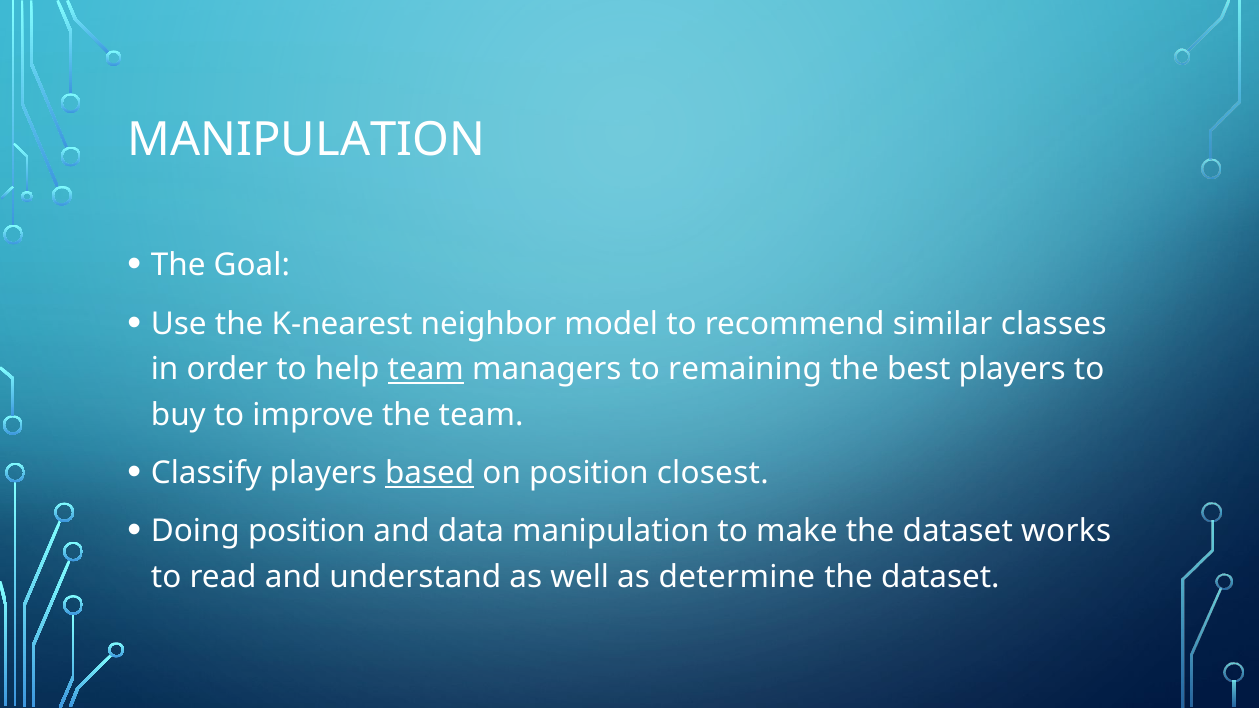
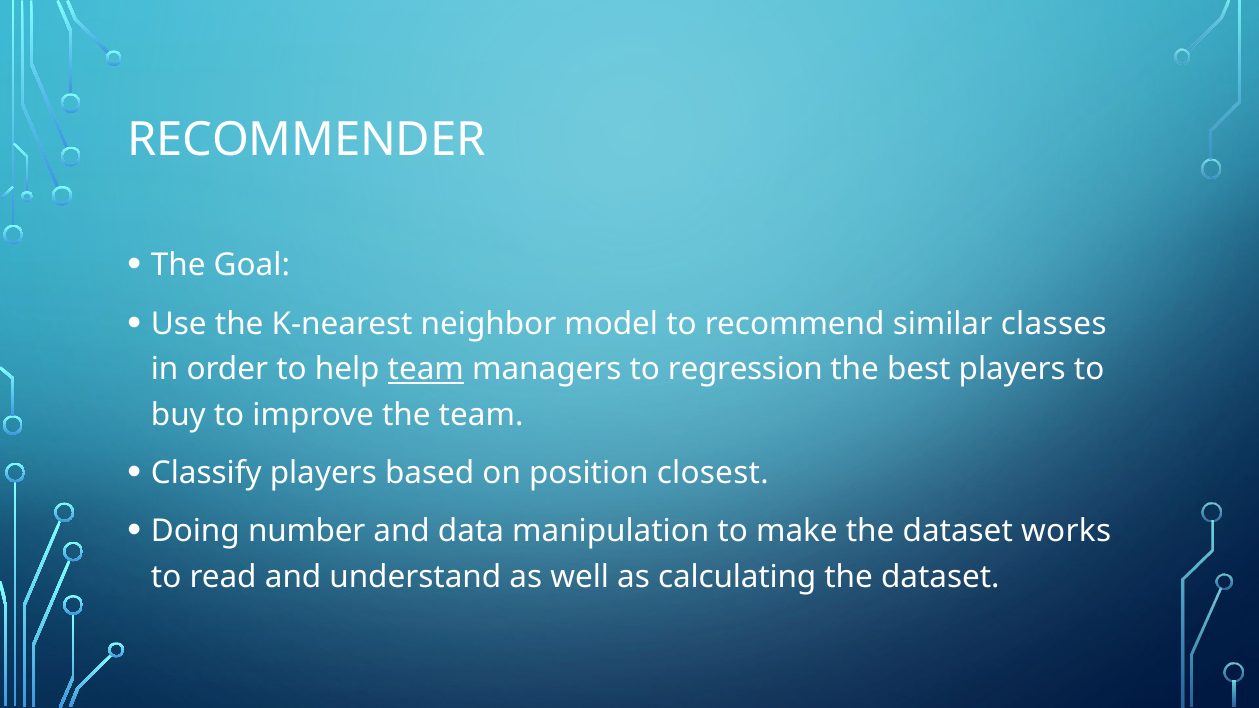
MANIPULATION: MANIPULATION -> RECOMMENDER (306, 140)
remaining: remaining -> regression (745, 369)
based underline: present -> none (430, 473)
Doing position: position -> number (307, 532)
determine: determine -> calculating (737, 577)
